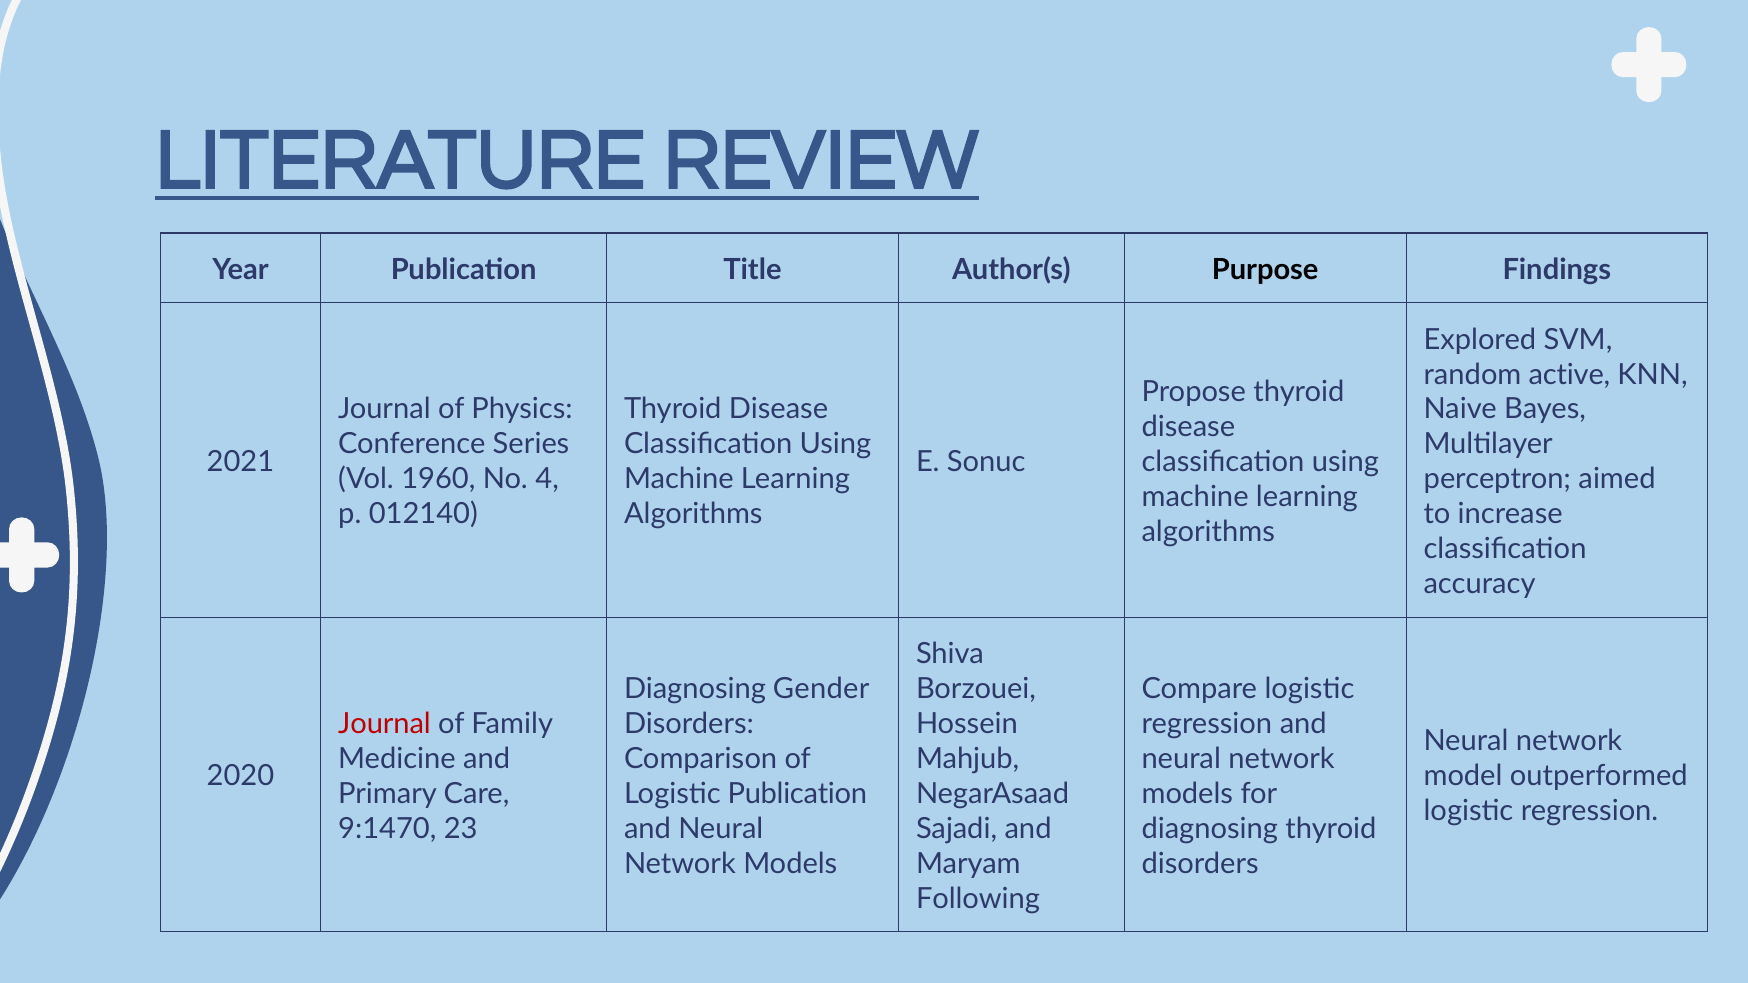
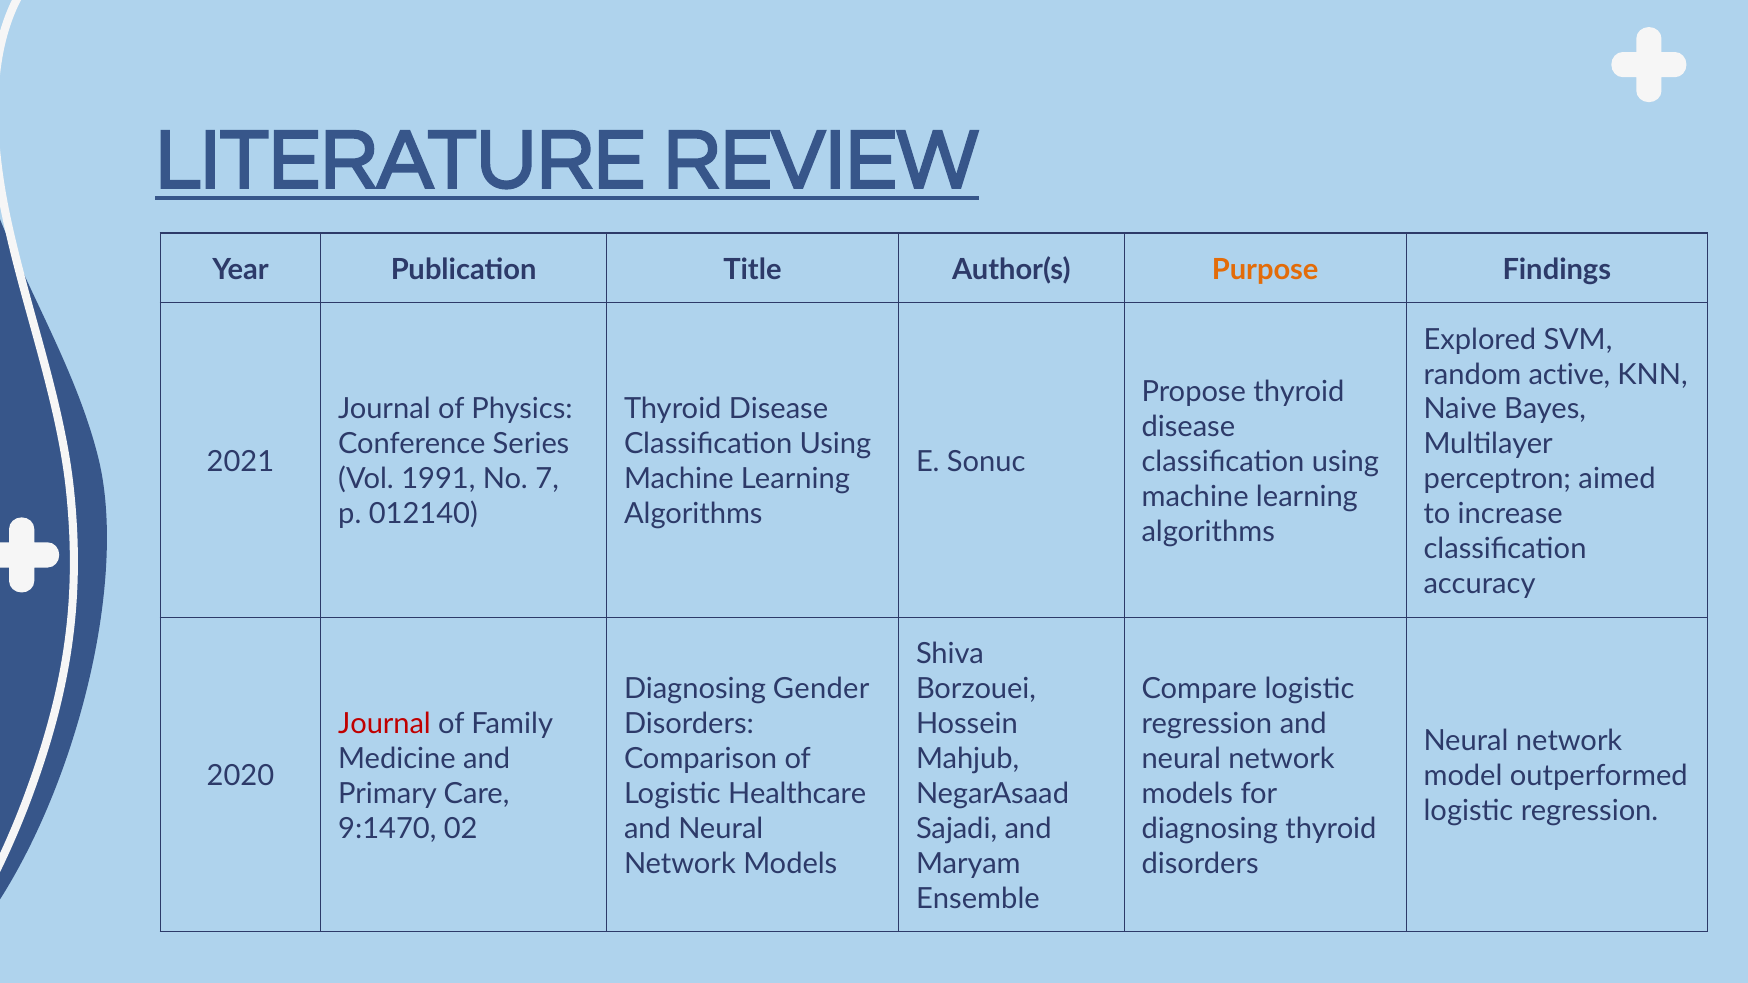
Purpose colour: black -> orange (1265, 270)
1960: 1960 -> 1991 (438, 479)
4: 4 -> 7 (547, 479)
Logistic Publication: Publication -> Healthcare (797, 794)
23: 23 -> 02 (461, 829)
Following: Following -> Ensemble (978, 899)
